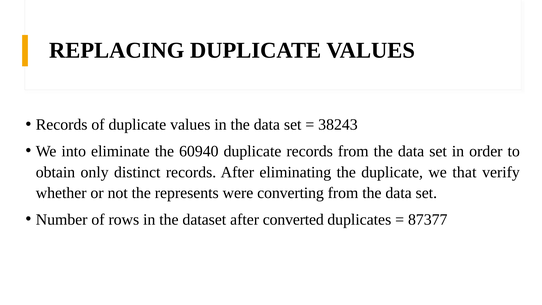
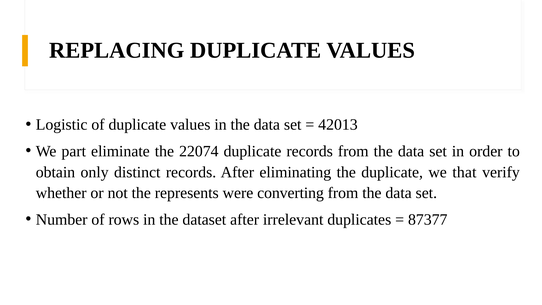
Records: Records -> Logistic (62, 125)
38243: 38243 -> 42013 (338, 125)
into: into -> part (74, 151)
60940: 60940 -> 22074 (199, 151)
converted: converted -> irrelevant (293, 219)
